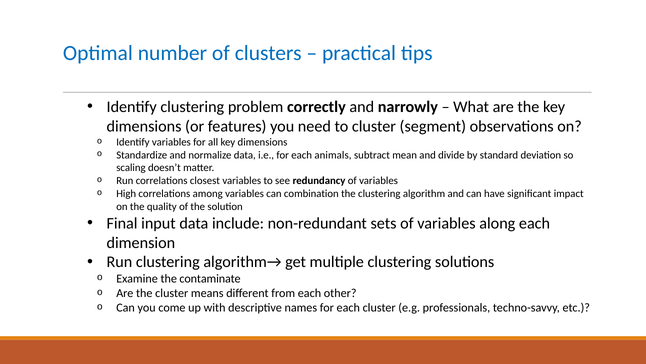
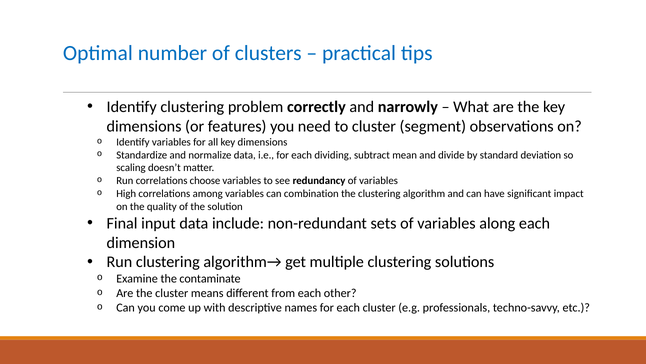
animals: animals -> dividing (333, 155)
closest: closest -> choose (205, 181)
